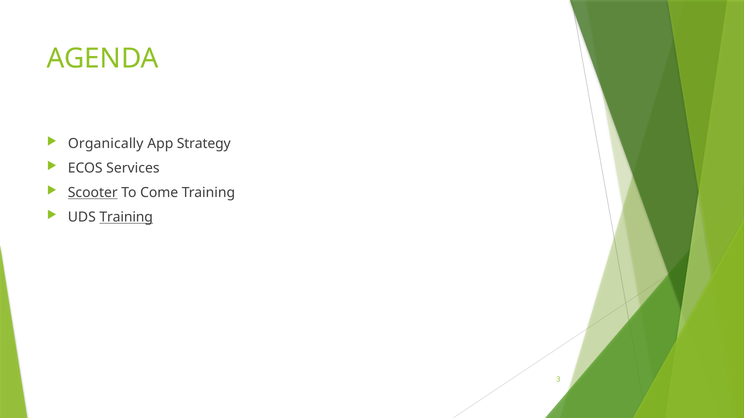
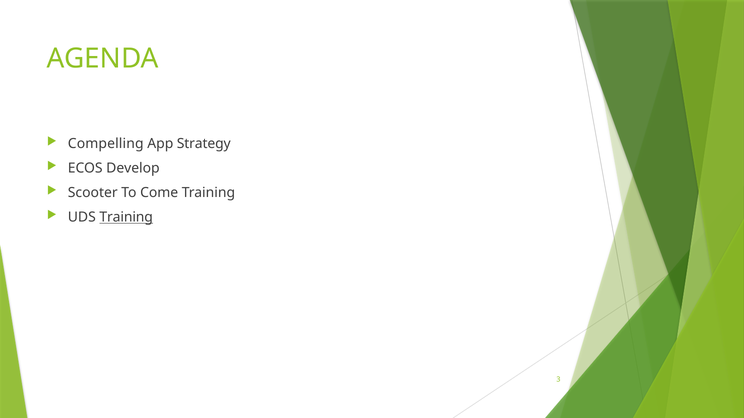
Organically: Organically -> Compelling (106, 144)
Services: Services -> Develop (133, 168)
Scooter underline: present -> none (93, 193)
